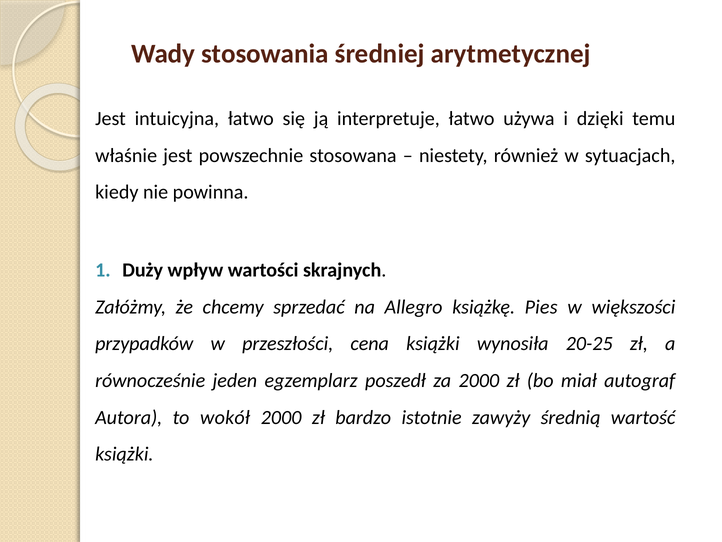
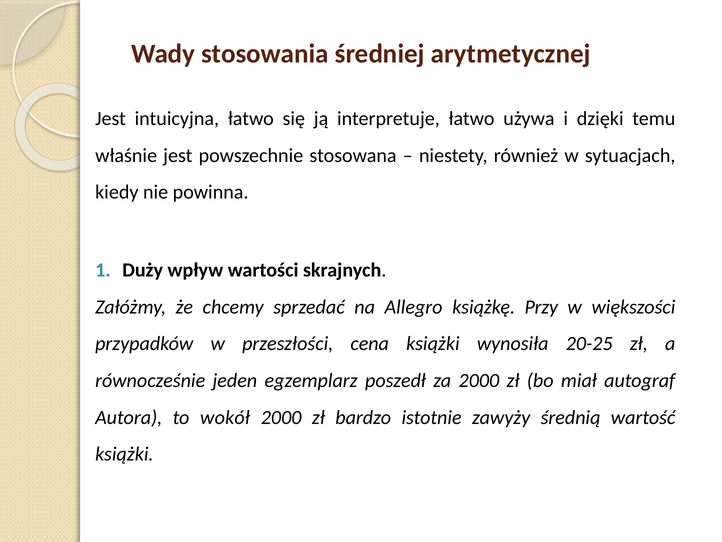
Pies: Pies -> Przy (541, 307)
